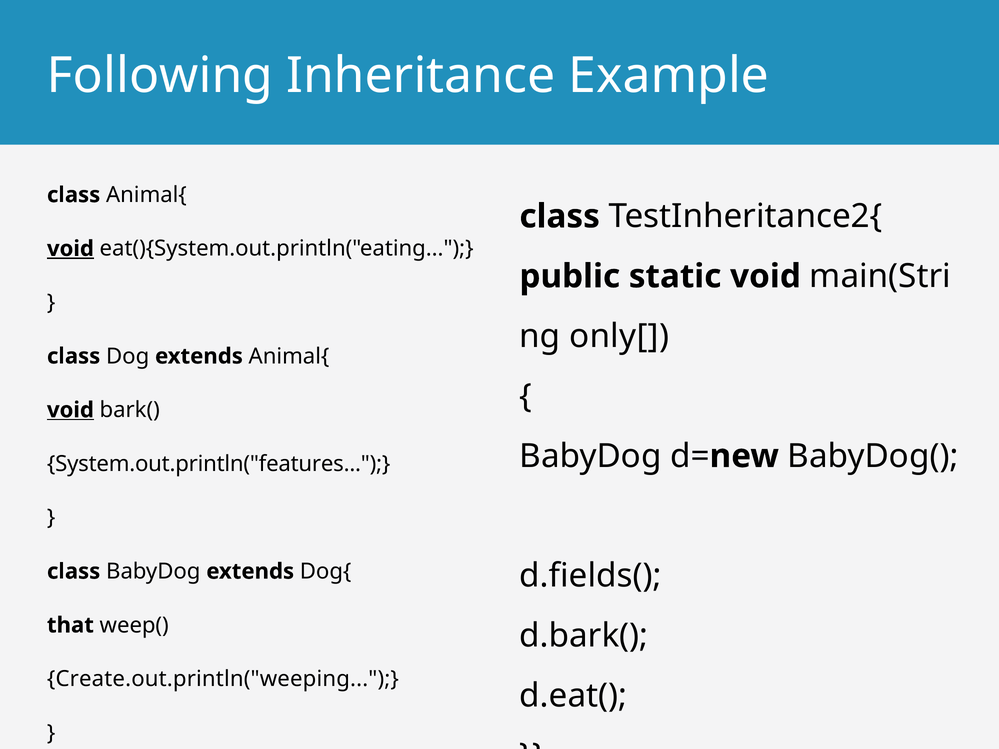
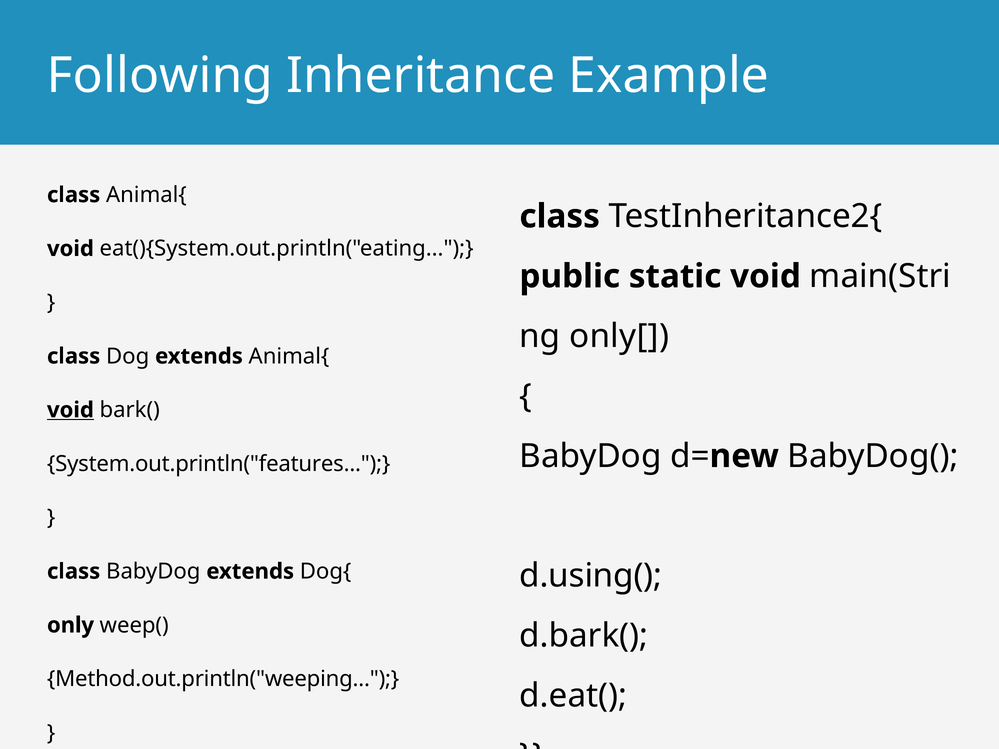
void underline: present -> none (70, 249)
d.fields(: d.fields( -> d.using( (591, 576)
that: that -> only (70, 625)
Create.out.println("weeping: Create.out.println("weeping -> Method.out.println("weeping (223, 679)
